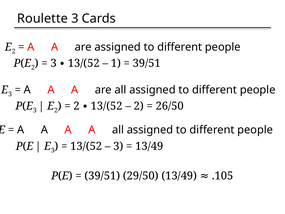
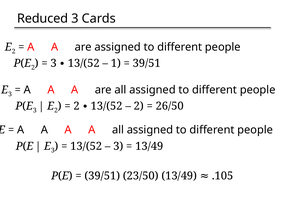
Roulette: Roulette -> Reduced (43, 18)
29/50: 29/50 -> 23/50 (141, 176)
